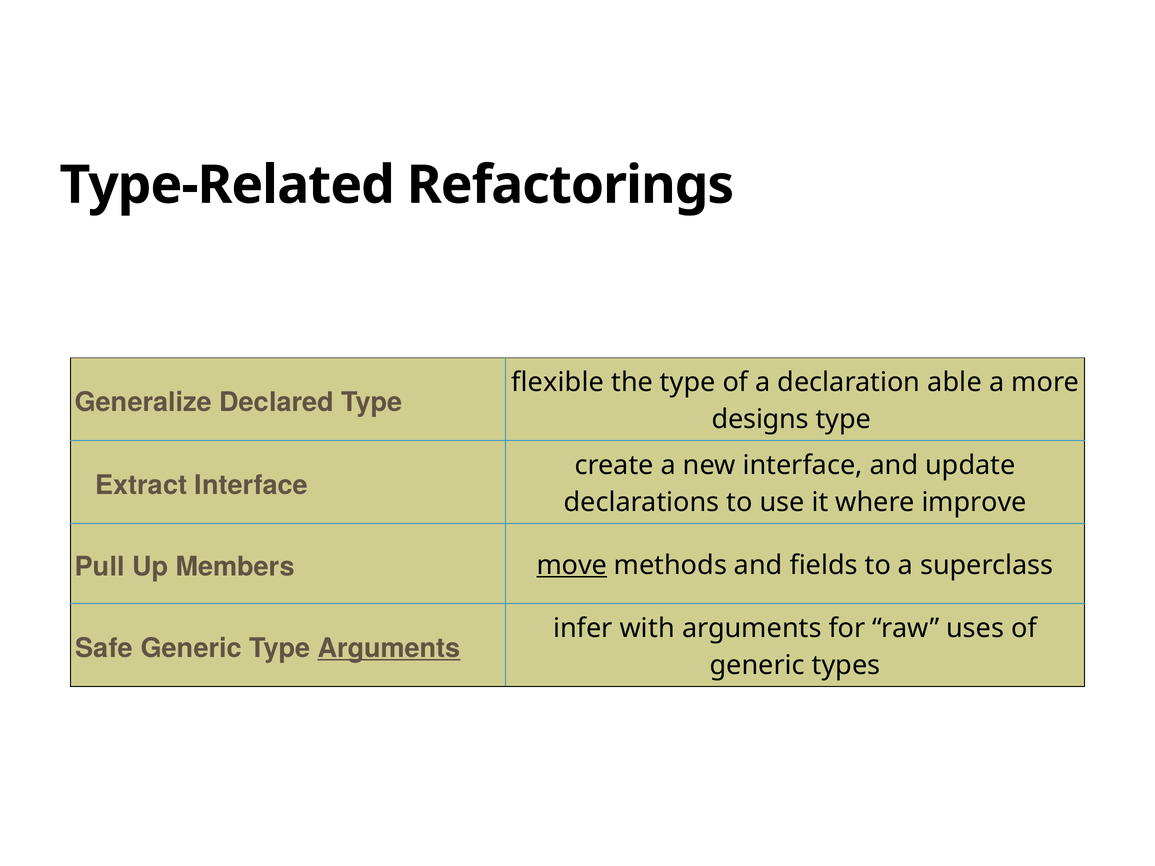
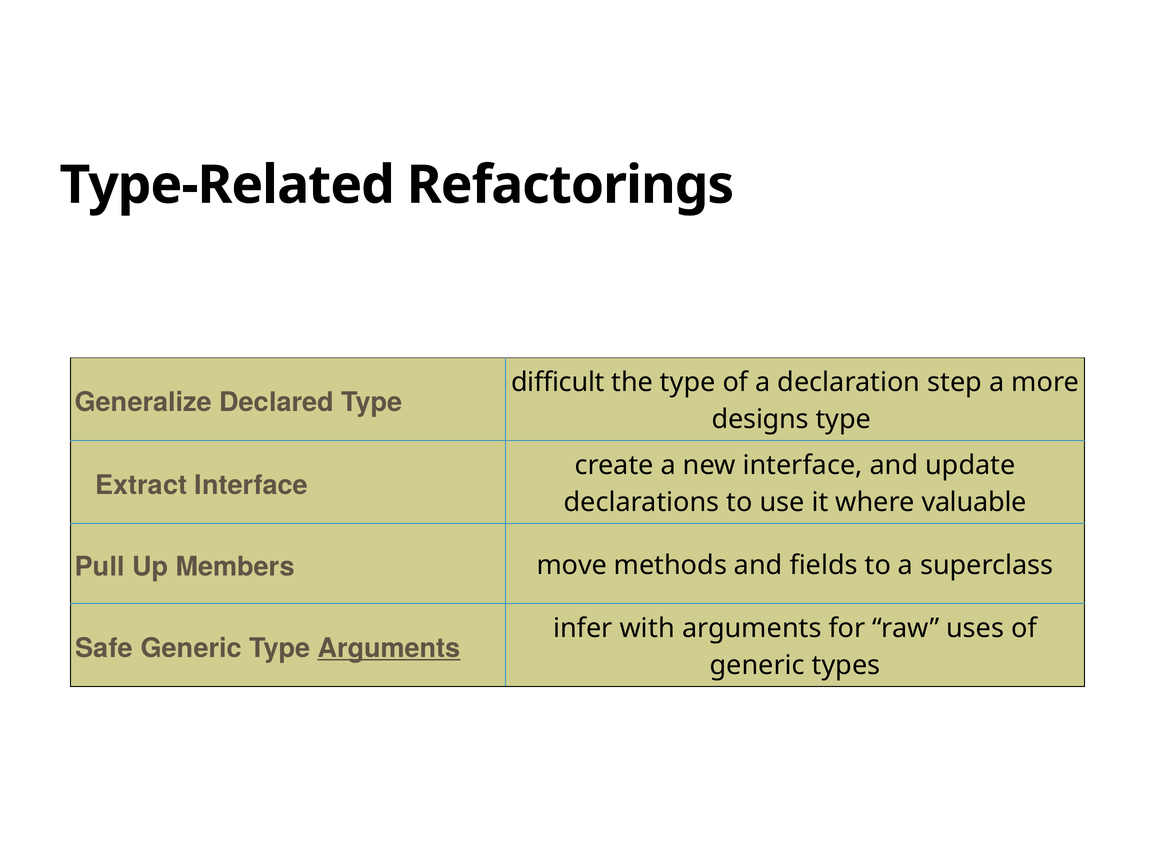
flexible: flexible -> difficult (558, 382)
able: able -> step (955, 382)
improve: improve -> valuable (974, 502)
move underline: present -> none (572, 565)
